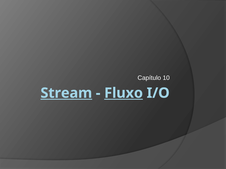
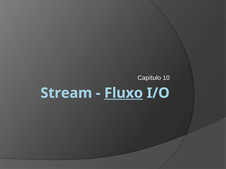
Stream underline: present -> none (66, 93)
